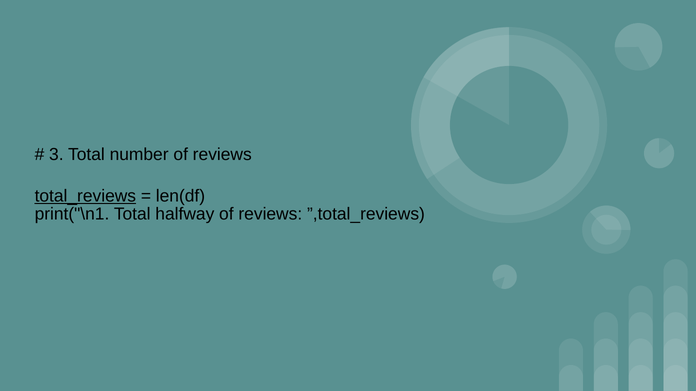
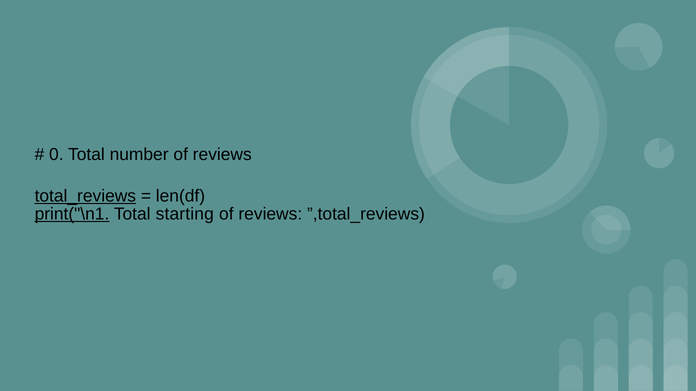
3: 3 -> 0 (56, 155)
print("\n1 underline: none -> present (72, 214)
halfway: halfway -> starting (185, 214)
